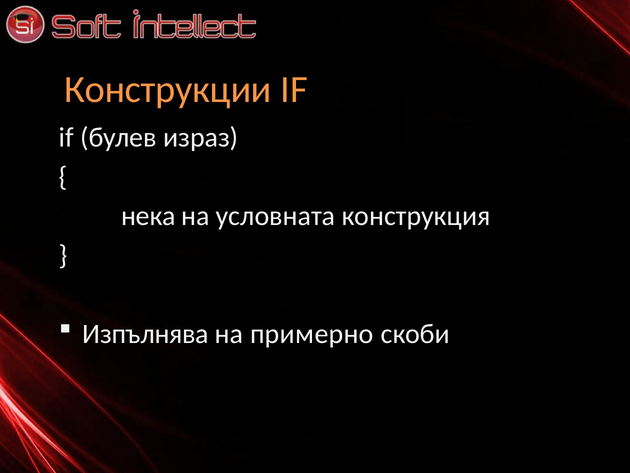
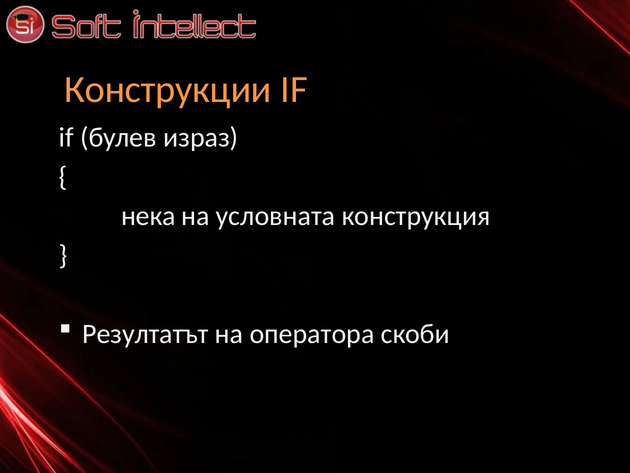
Изпълнява: Изпълнява -> Резултатът (146, 334)
примерно: примерно -> оператора (312, 334)
